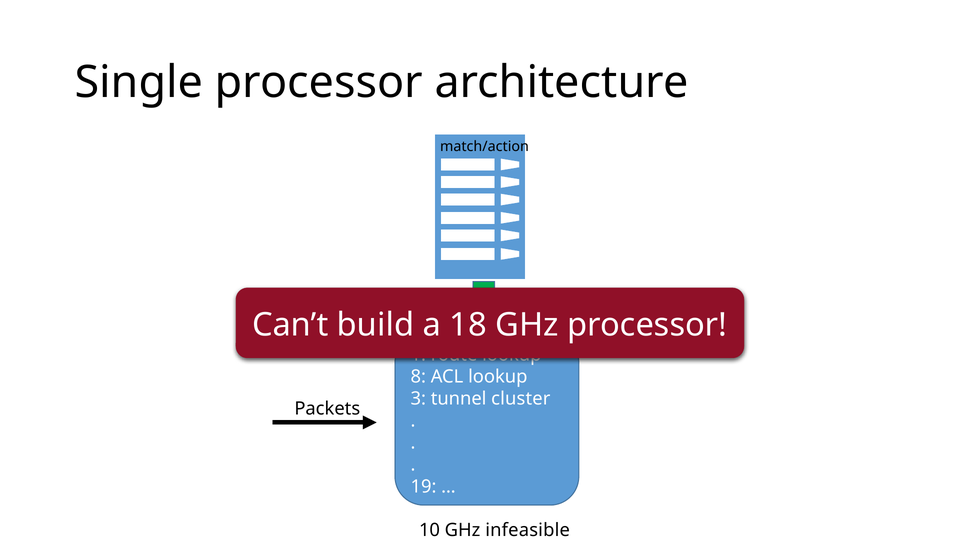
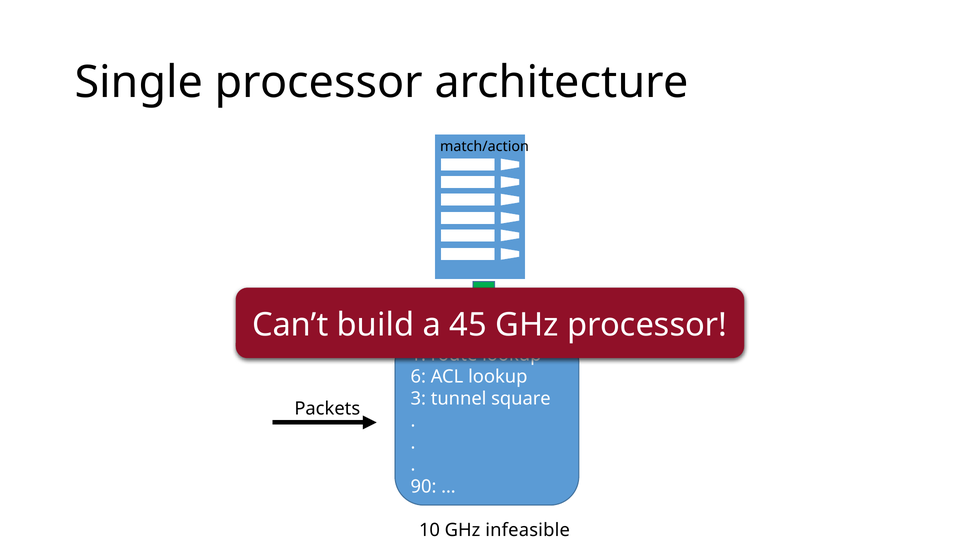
18: 18 -> 45 (468, 325)
8: 8 -> 6 (418, 377)
cluster: cluster -> square (521, 399)
19: 19 -> 90 (424, 487)
